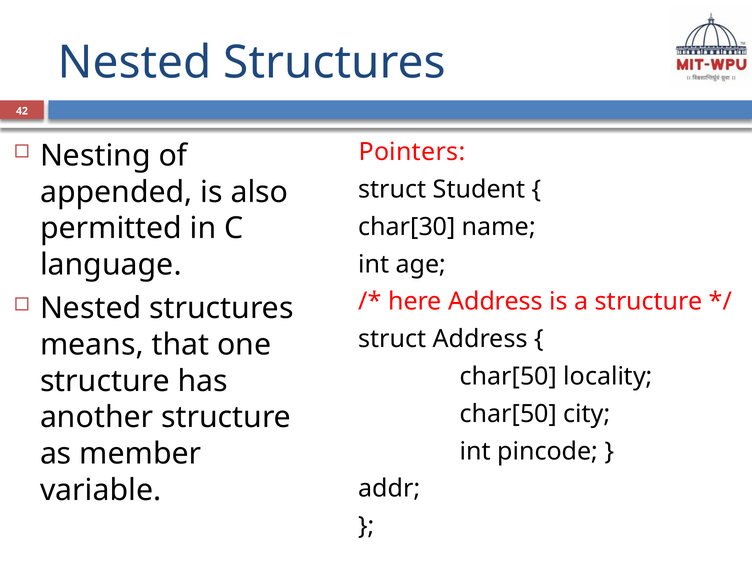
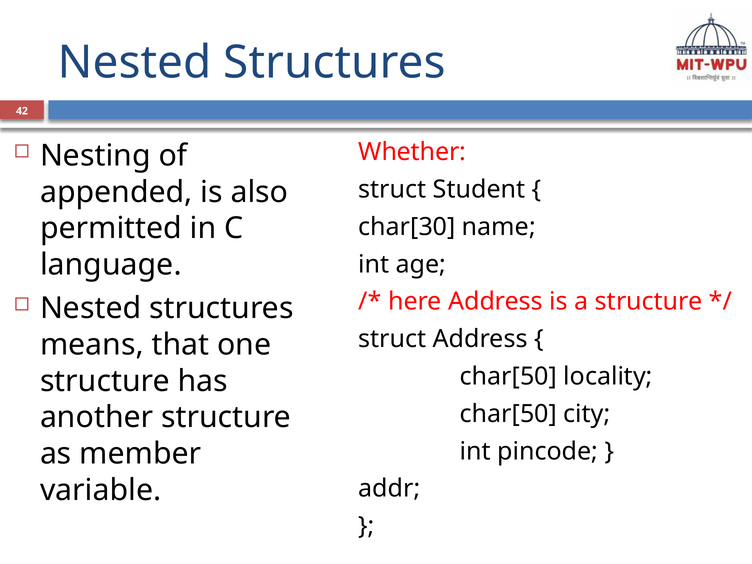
Pointers: Pointers -> Whether (412, 152)
